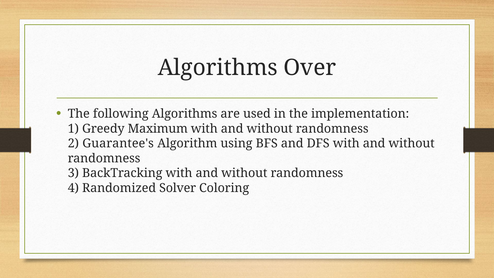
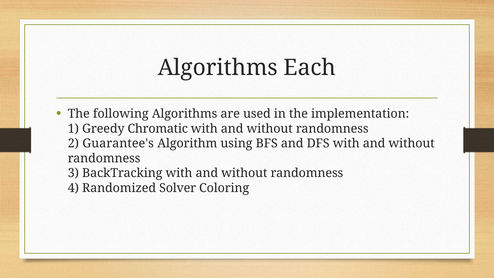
Over: Over -> Each (310, 68)
Maximum: Maximum -> Chromatic (158, 129)
